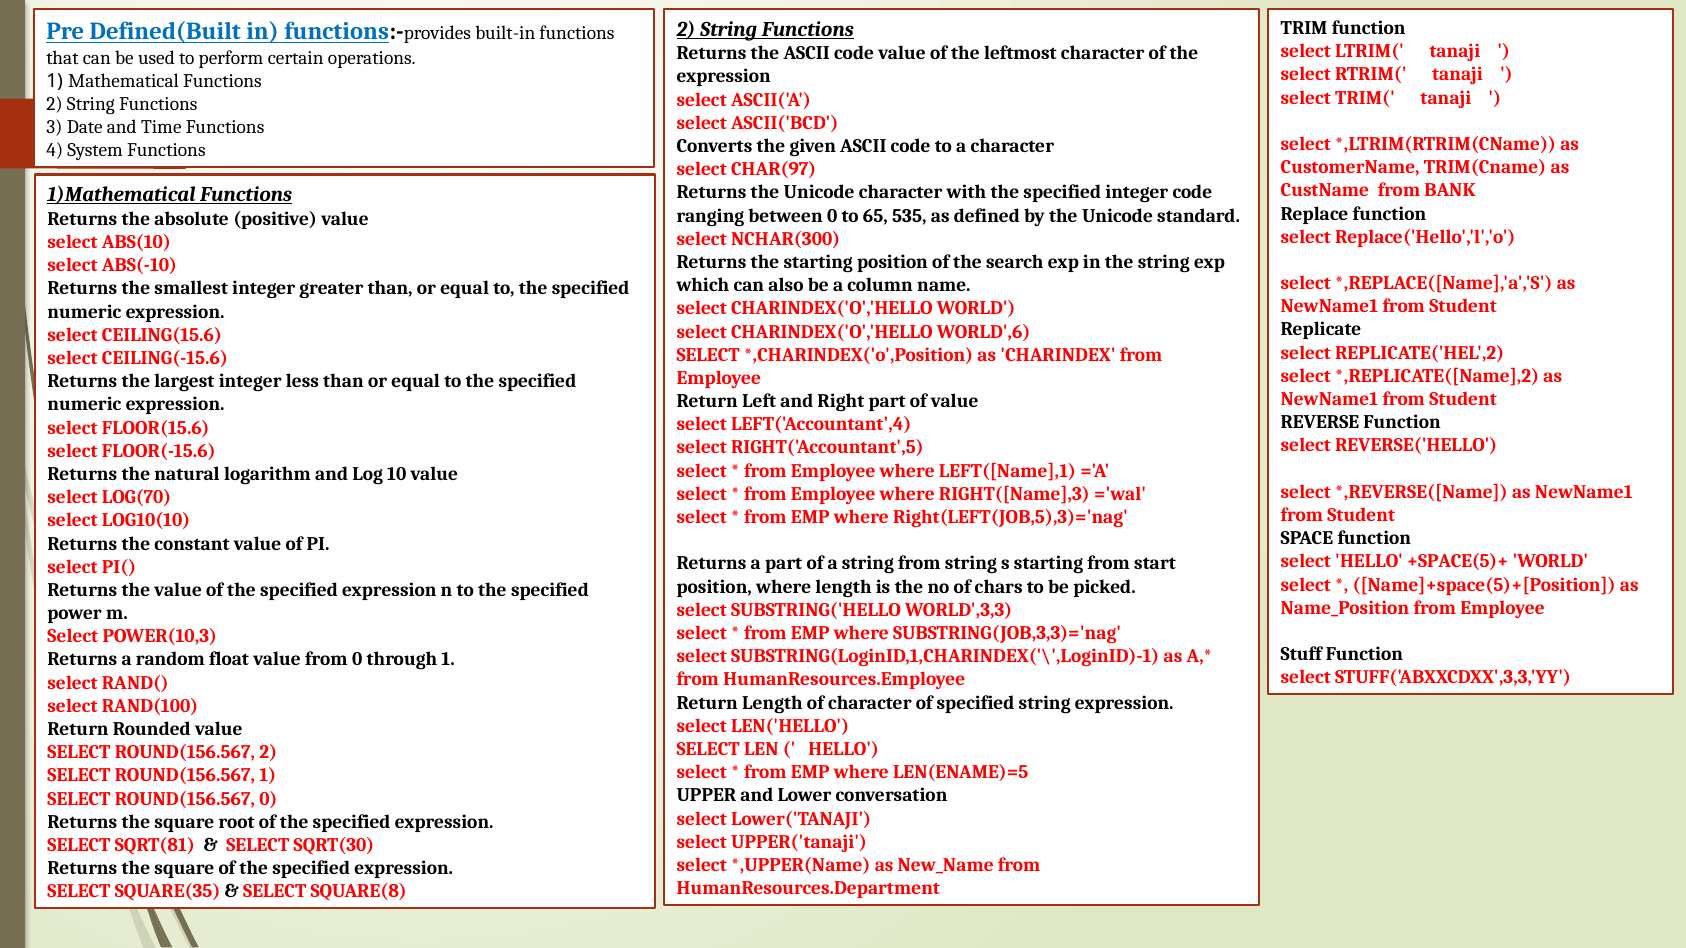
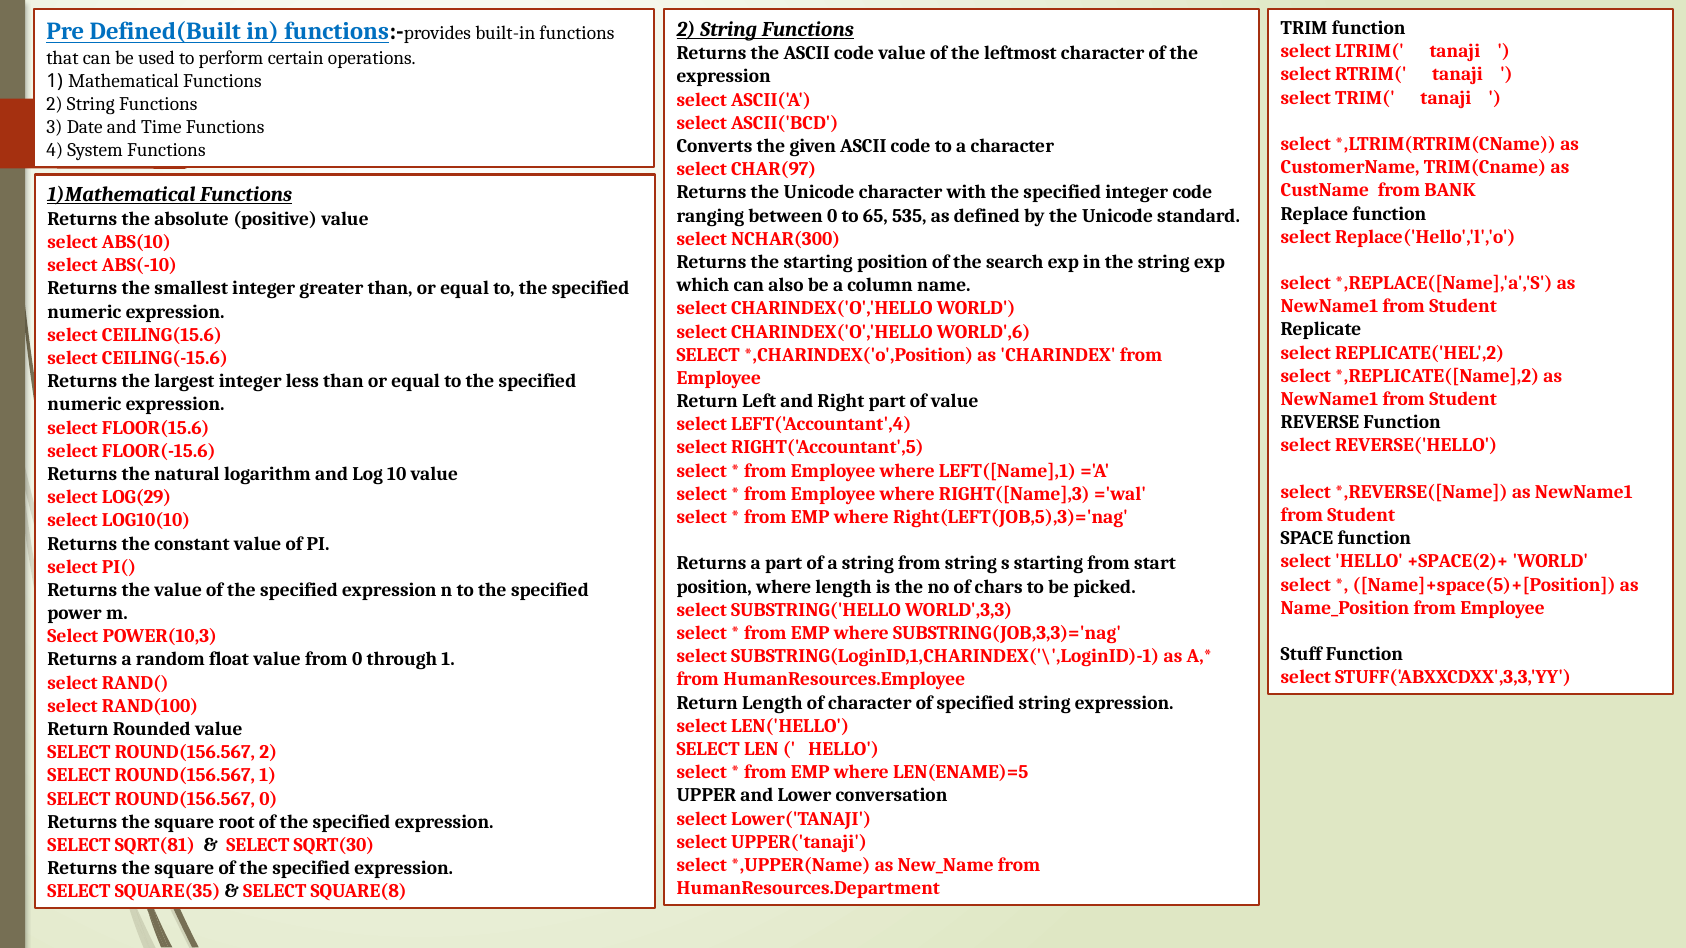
LOG(70: LOG(70 -> LOG(29 (137, 497)
+SPACE(5)+: +SPACE(5)+ -> +SPACE(2)+ (1458, 562)
